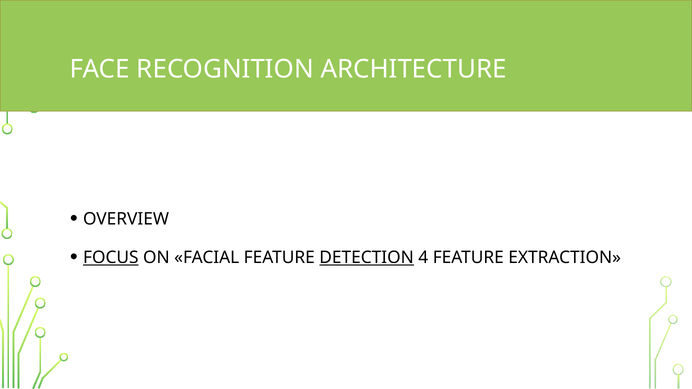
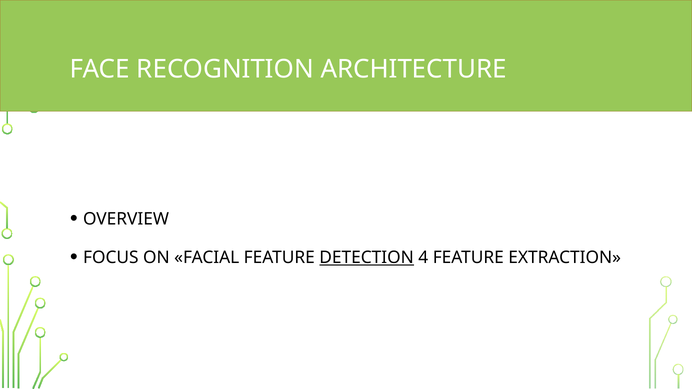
FOCUS underline: present -> none (111, 258)
